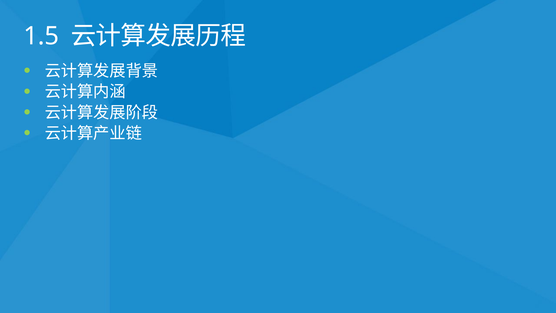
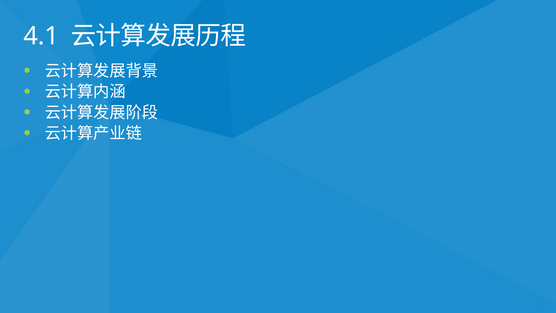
1.5: 1.5 -> 4.1 (41, 36)
